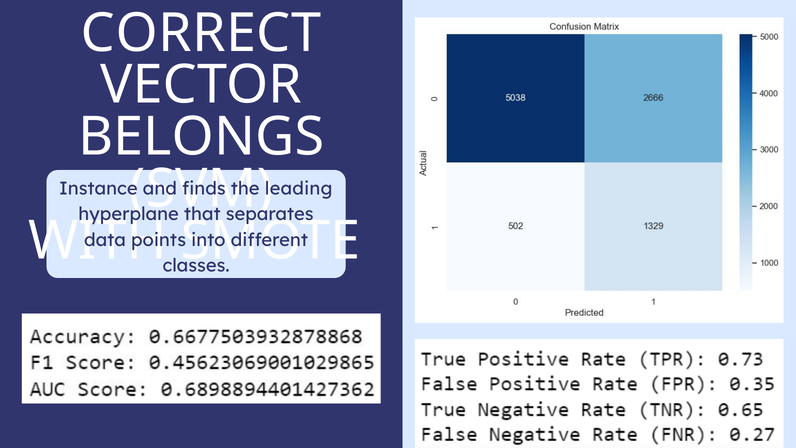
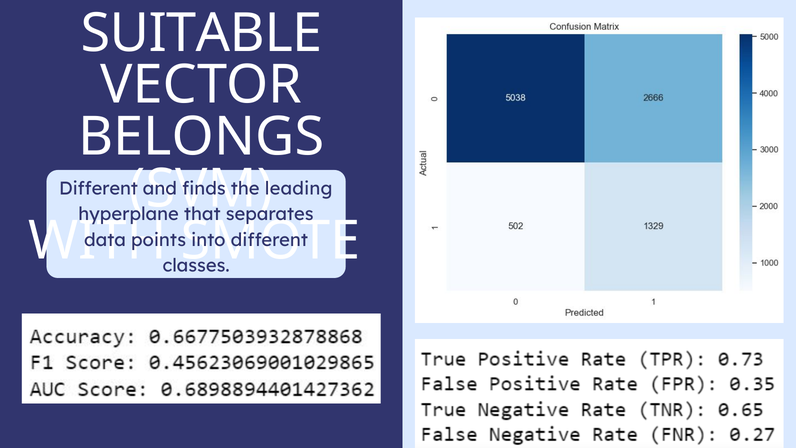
CORRECT: CORRECT -> SUITABLE (201, 33)
Instance: Instance -> Different (98, 188)
